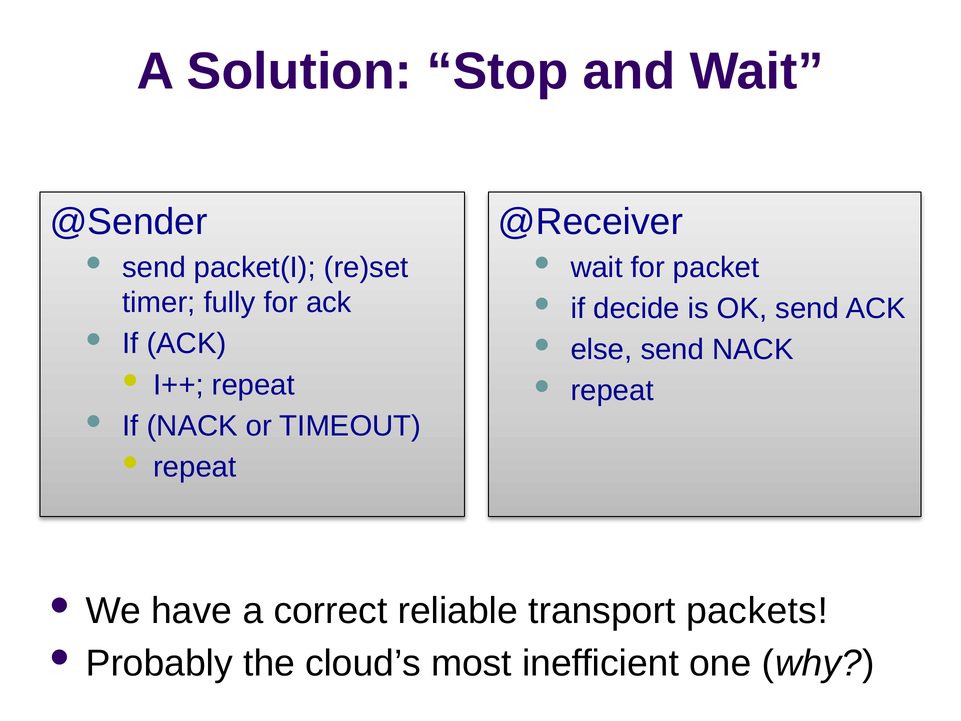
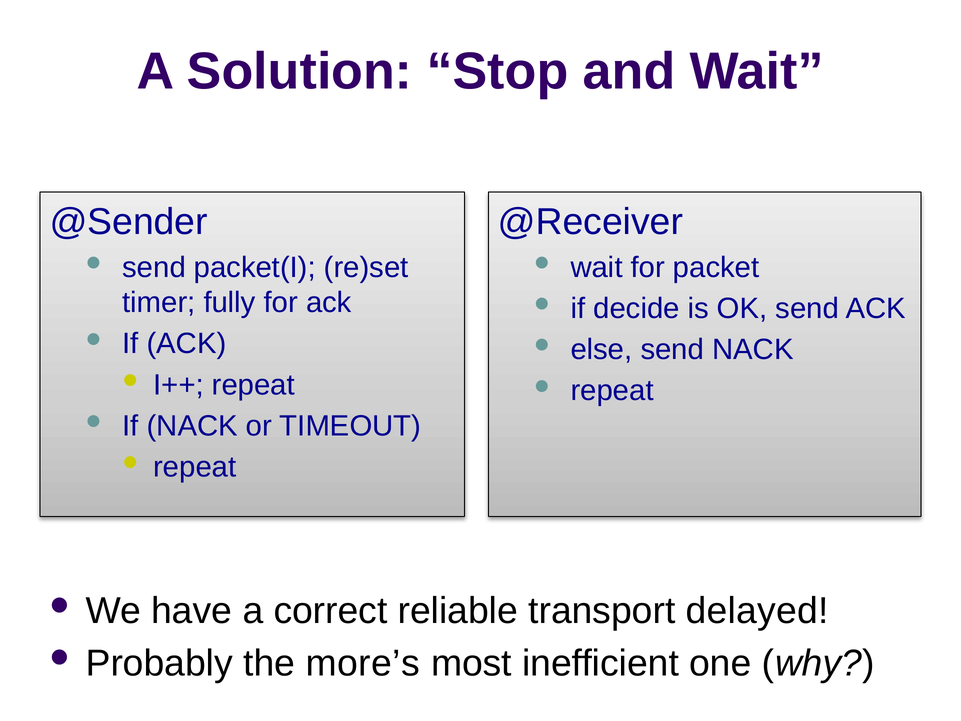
packets: packets -> delayed (757, 611)
cloud’s: cloud’s -> more’s (363, 663)
